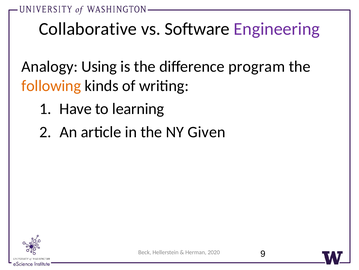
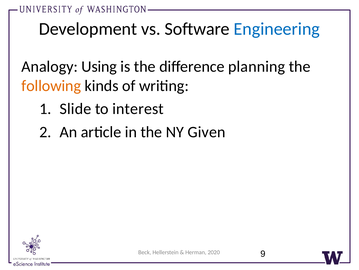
Collaborative: Collaborative -> Development (88, 29)
Engineering colour: purple -> blue (277, 29)
program: program -> planning (257, 66)
Have: Have -> Slide (75, 109)
learning: learning -> interest (138, 109)
